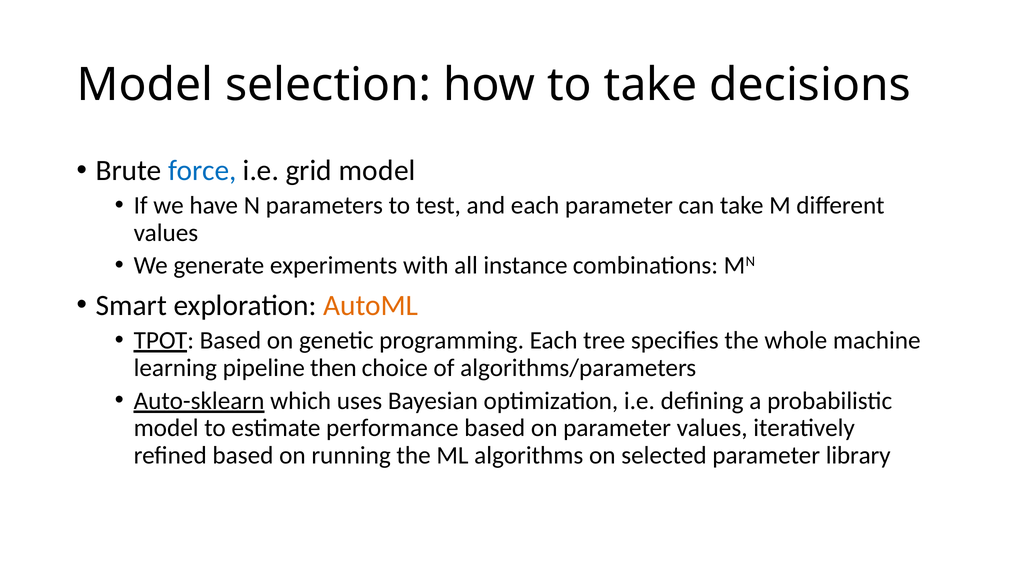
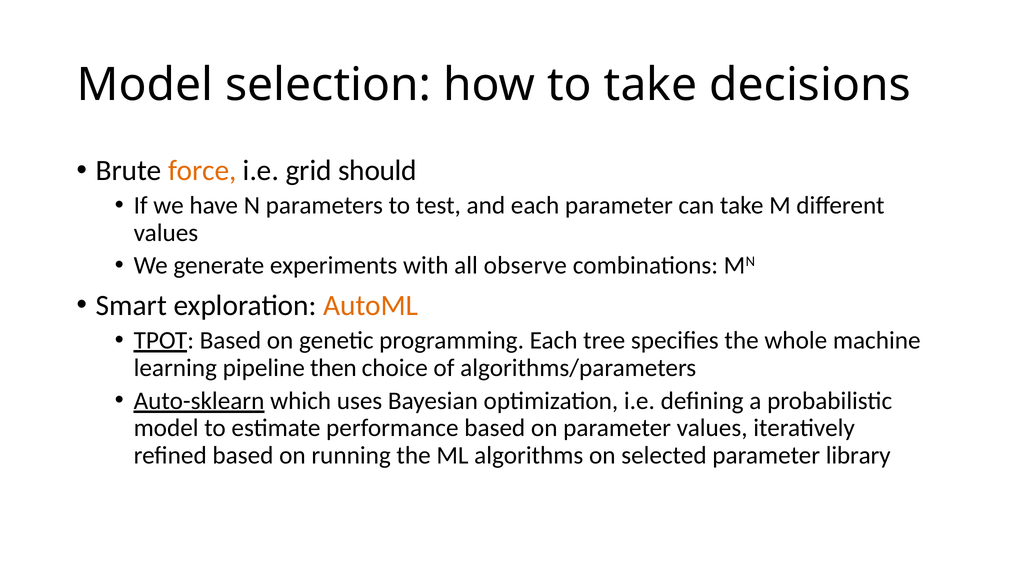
force colour: blue -> orange (202, 171)
grid model: model -> should (377, 171)
instance: instance -> observe (525, 265)
